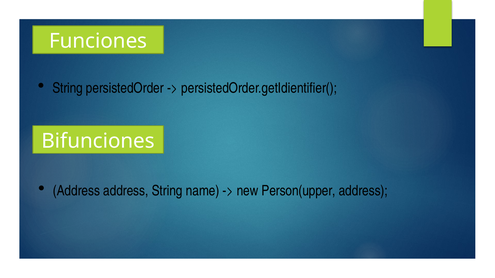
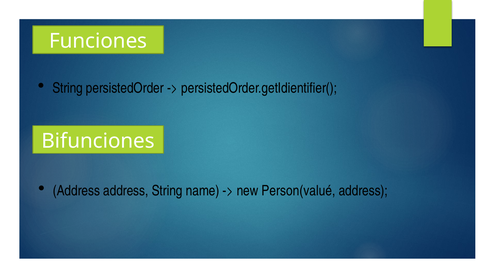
Person(upper: Person(upper -> Person(valué (298, 191)
